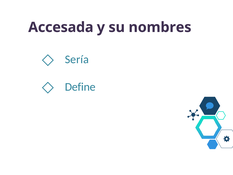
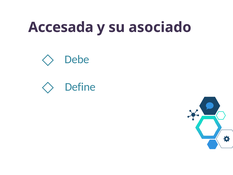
nombres: nombres -> asociado (160, 27)
Sería: Sería -> Debe (77, 59)
